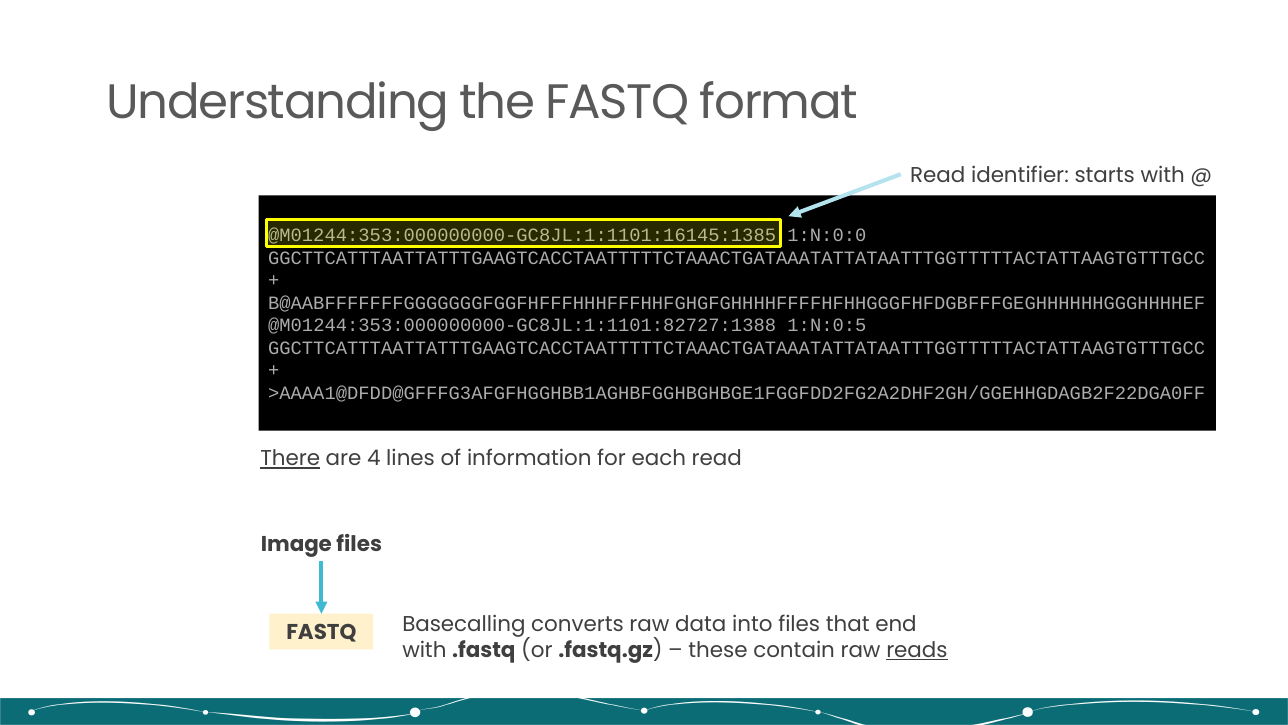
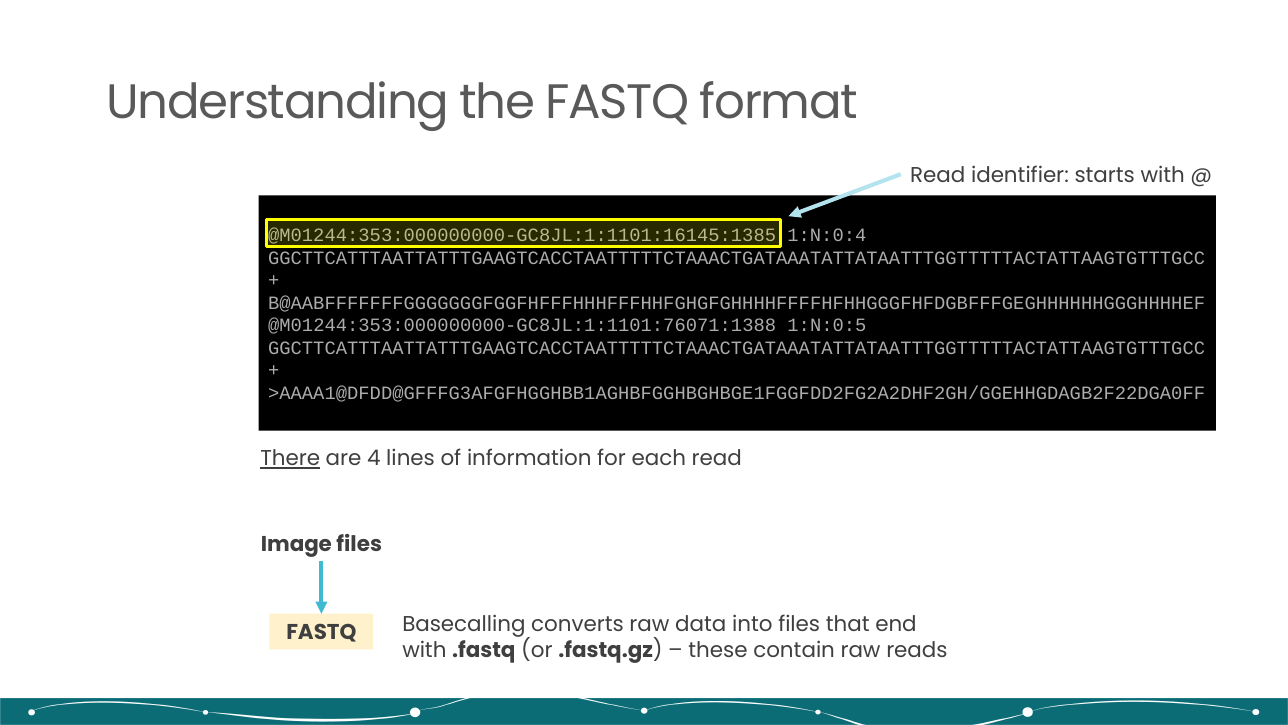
1:N:0:0: 1:N:0:0 -> 1:N:0:4 (827, 235)
@M01244:353:000000000-GC8JL:1:1101:82727:1388: @M01244:353:000000000-GC8JL:1:1101:82727:1388 -> @M01244:353:000000000-GC8JL:1:1101:76071:1388 (522, 325)
reads underline: present -> none (917, 650)
